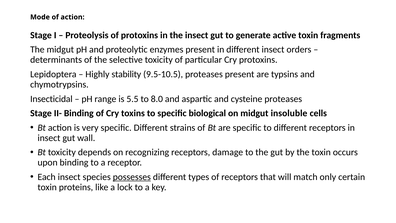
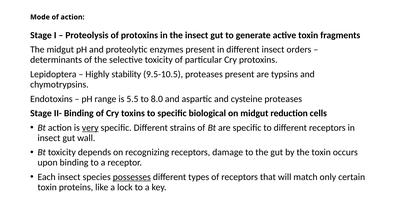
Insecticidal: Insecticidal -> Endotoxins (51, 99)
insoluble: insoluble -> reduction (289, 113)
very underline: none -> present (90, 128)
